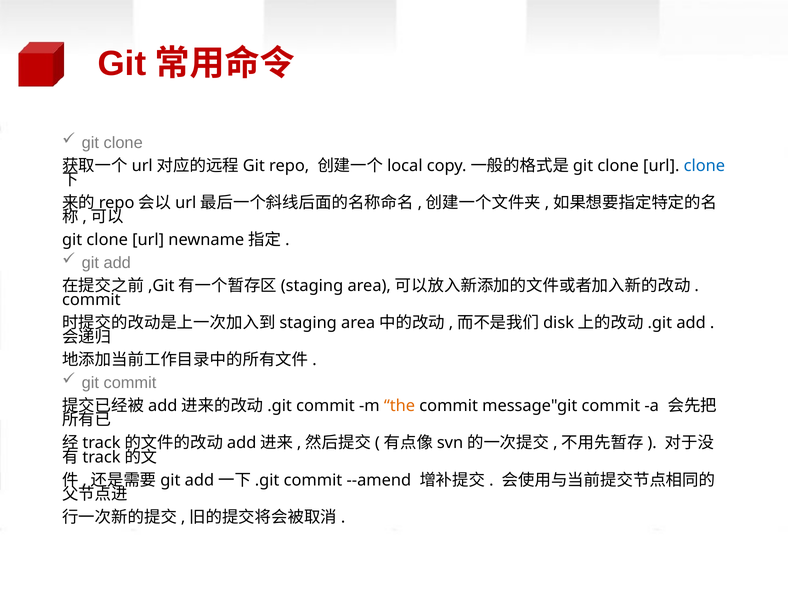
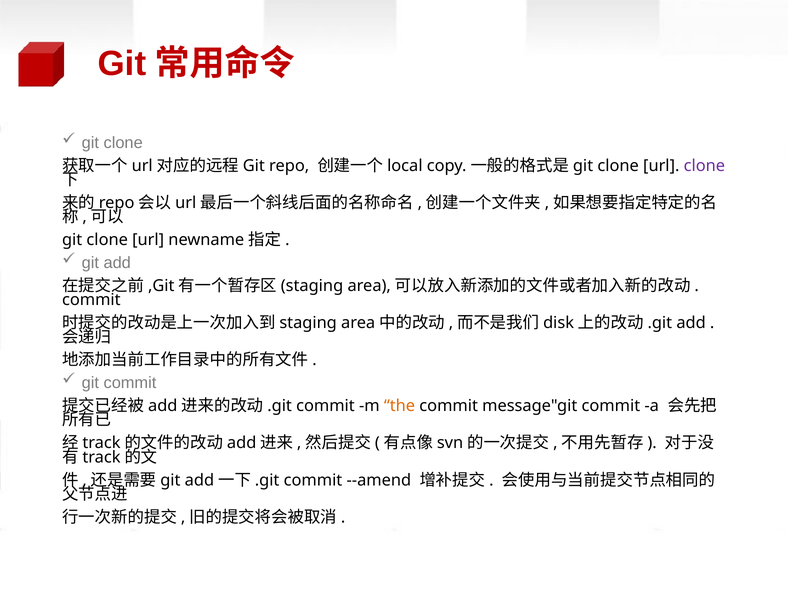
clone colour: blue -> purple (704, 166)
